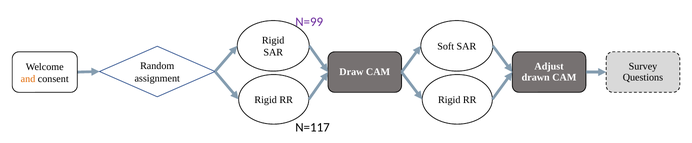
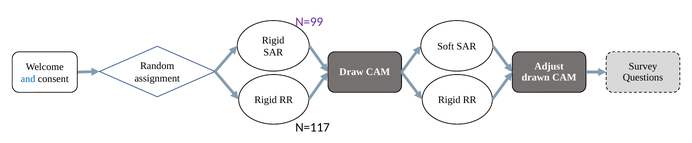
and colour: orange -> blue (28, 79)
